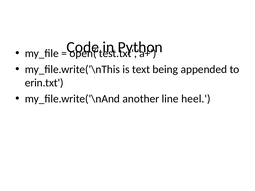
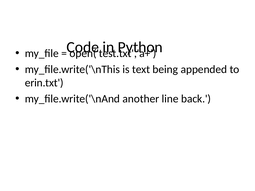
heel: heel -> back (196, 99)
